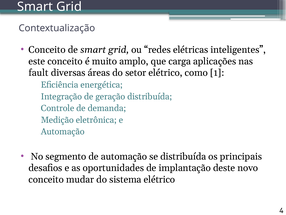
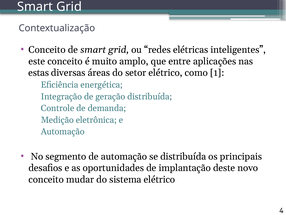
carga: carga -> entre (180, 61)
fault: fault -> estas (39, 73)
